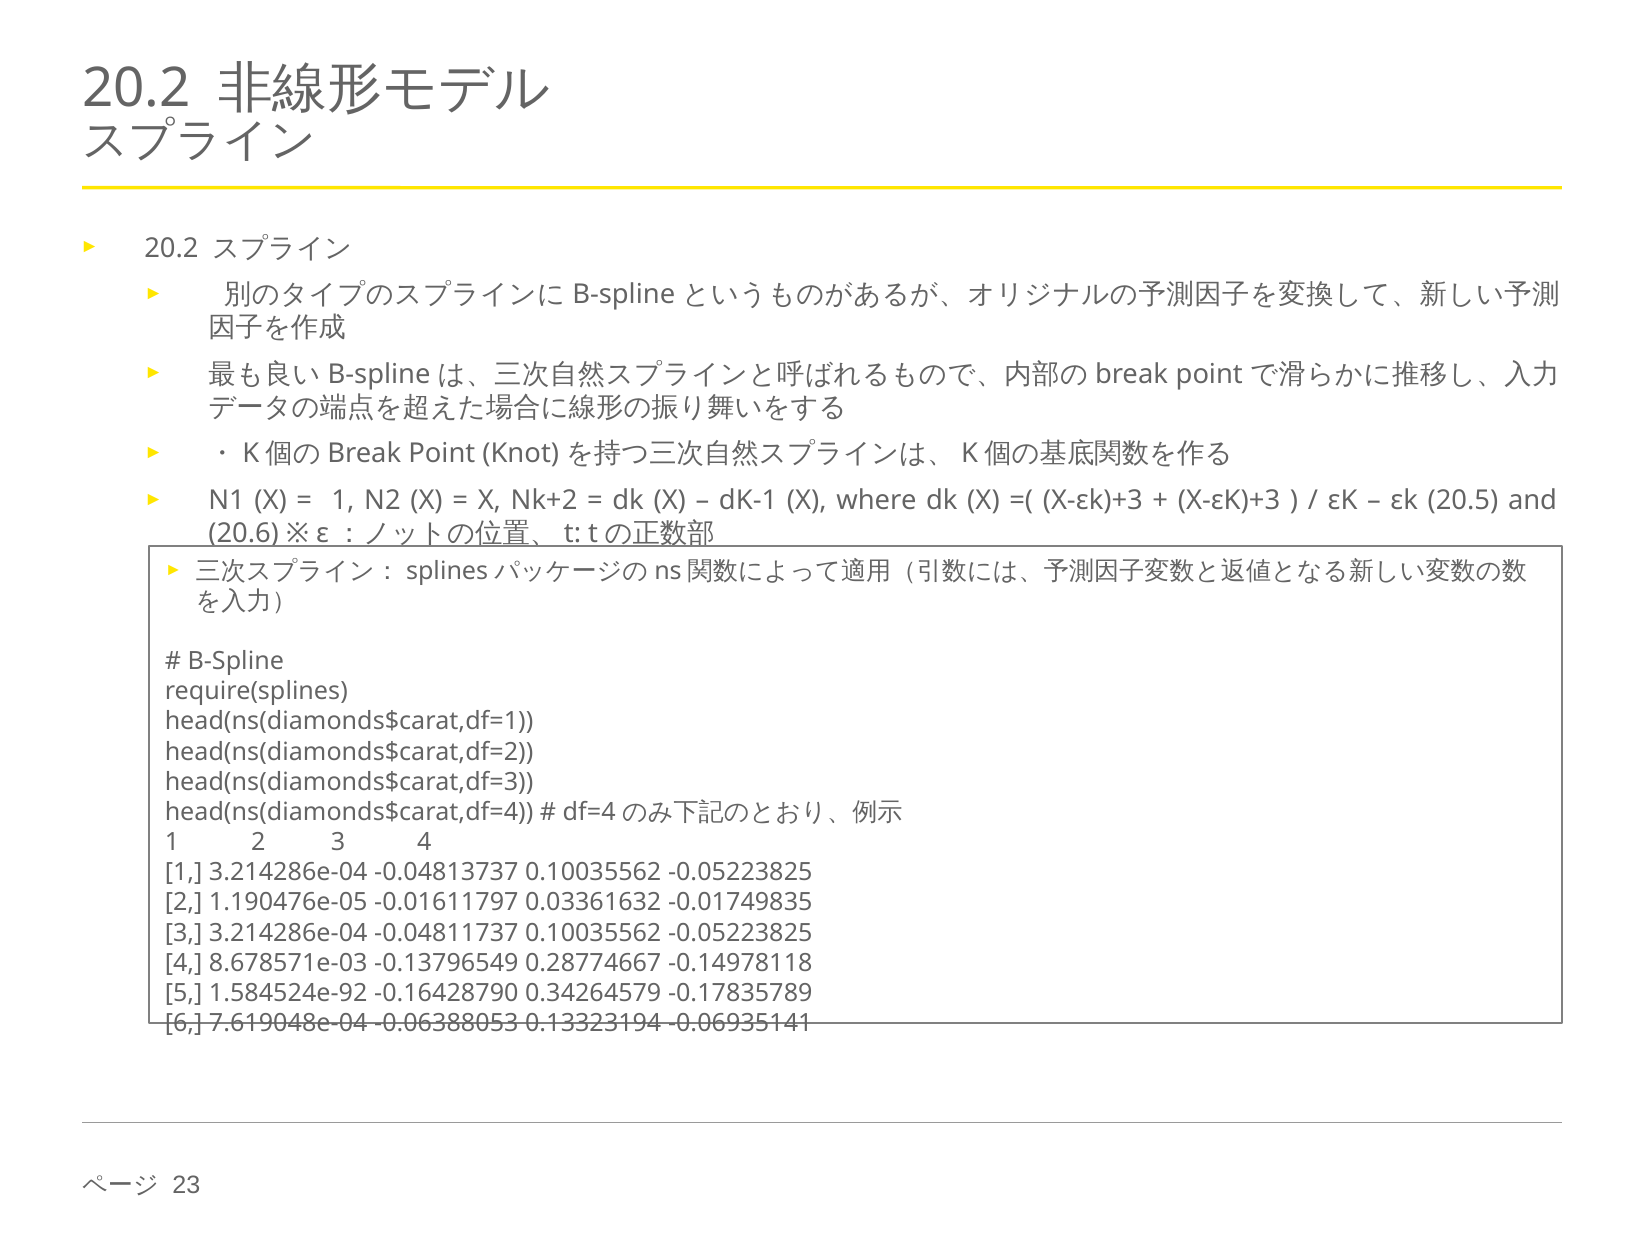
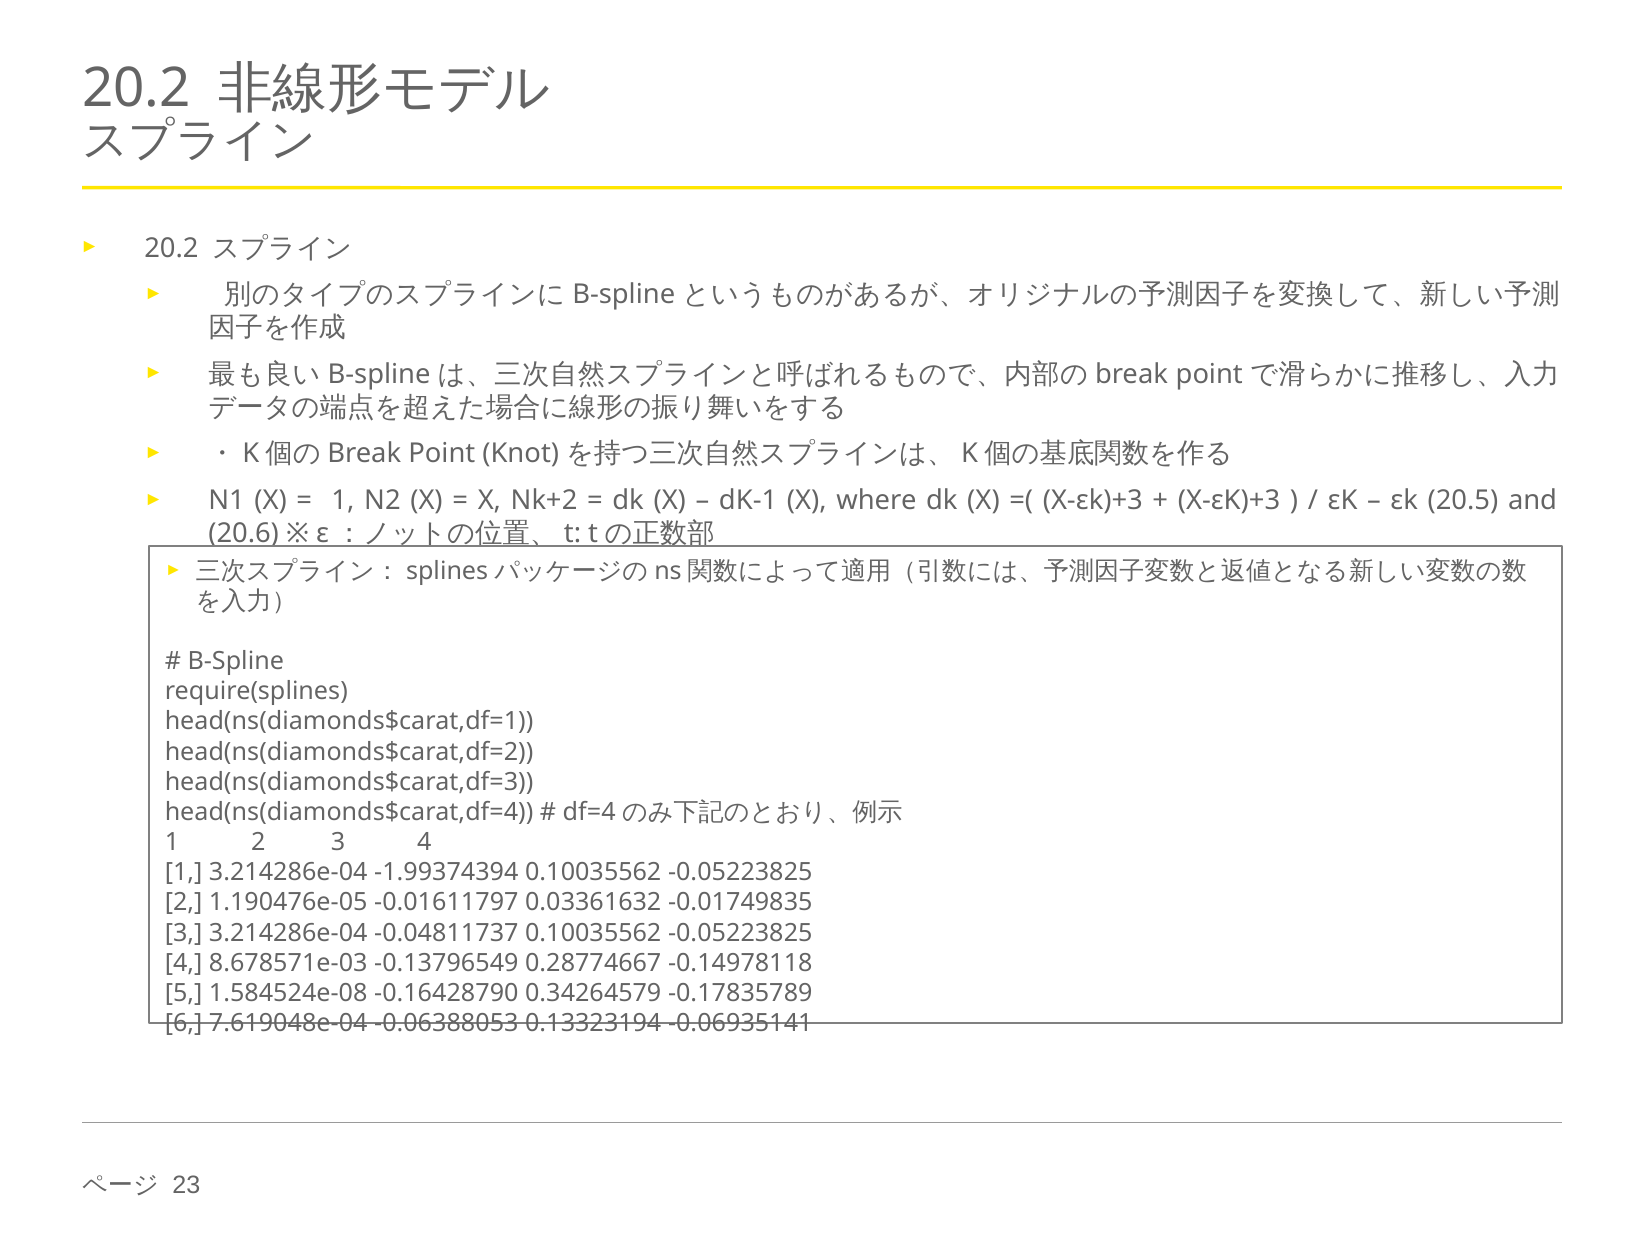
-0.04813737: -0.04813737 -> -1.99374394 (446, 872)
1.584524e-92: 1.584524e-92 -> 1.584524e-08 (288, 993)
